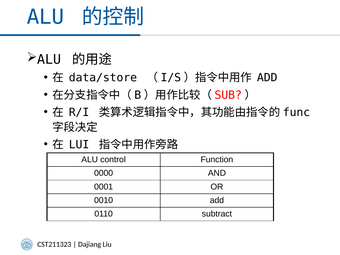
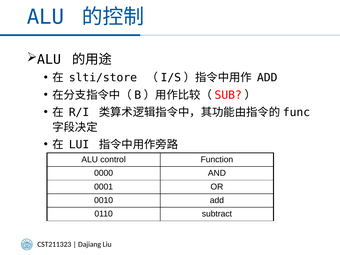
data/store: data/store -> slti/store (103, 78)
